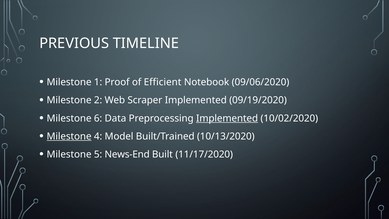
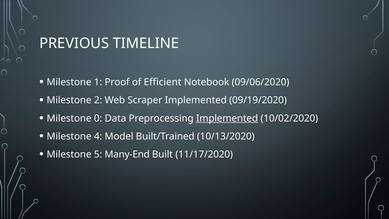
6: 6 -> 0 (98, 118)
Milestone underline: present -> none (69, 136)
News-End: News-End -> Many-End (127, 154)
